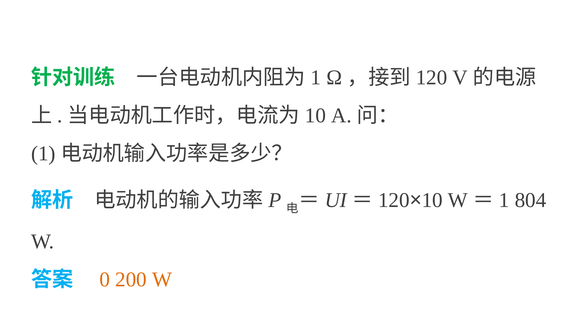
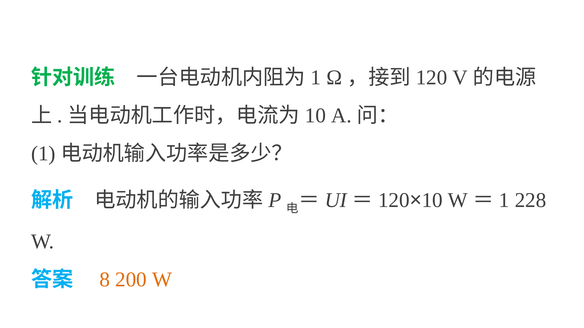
804: 804 -> 228 (531, 201)
0: 0 -> 8 (105, 280)
